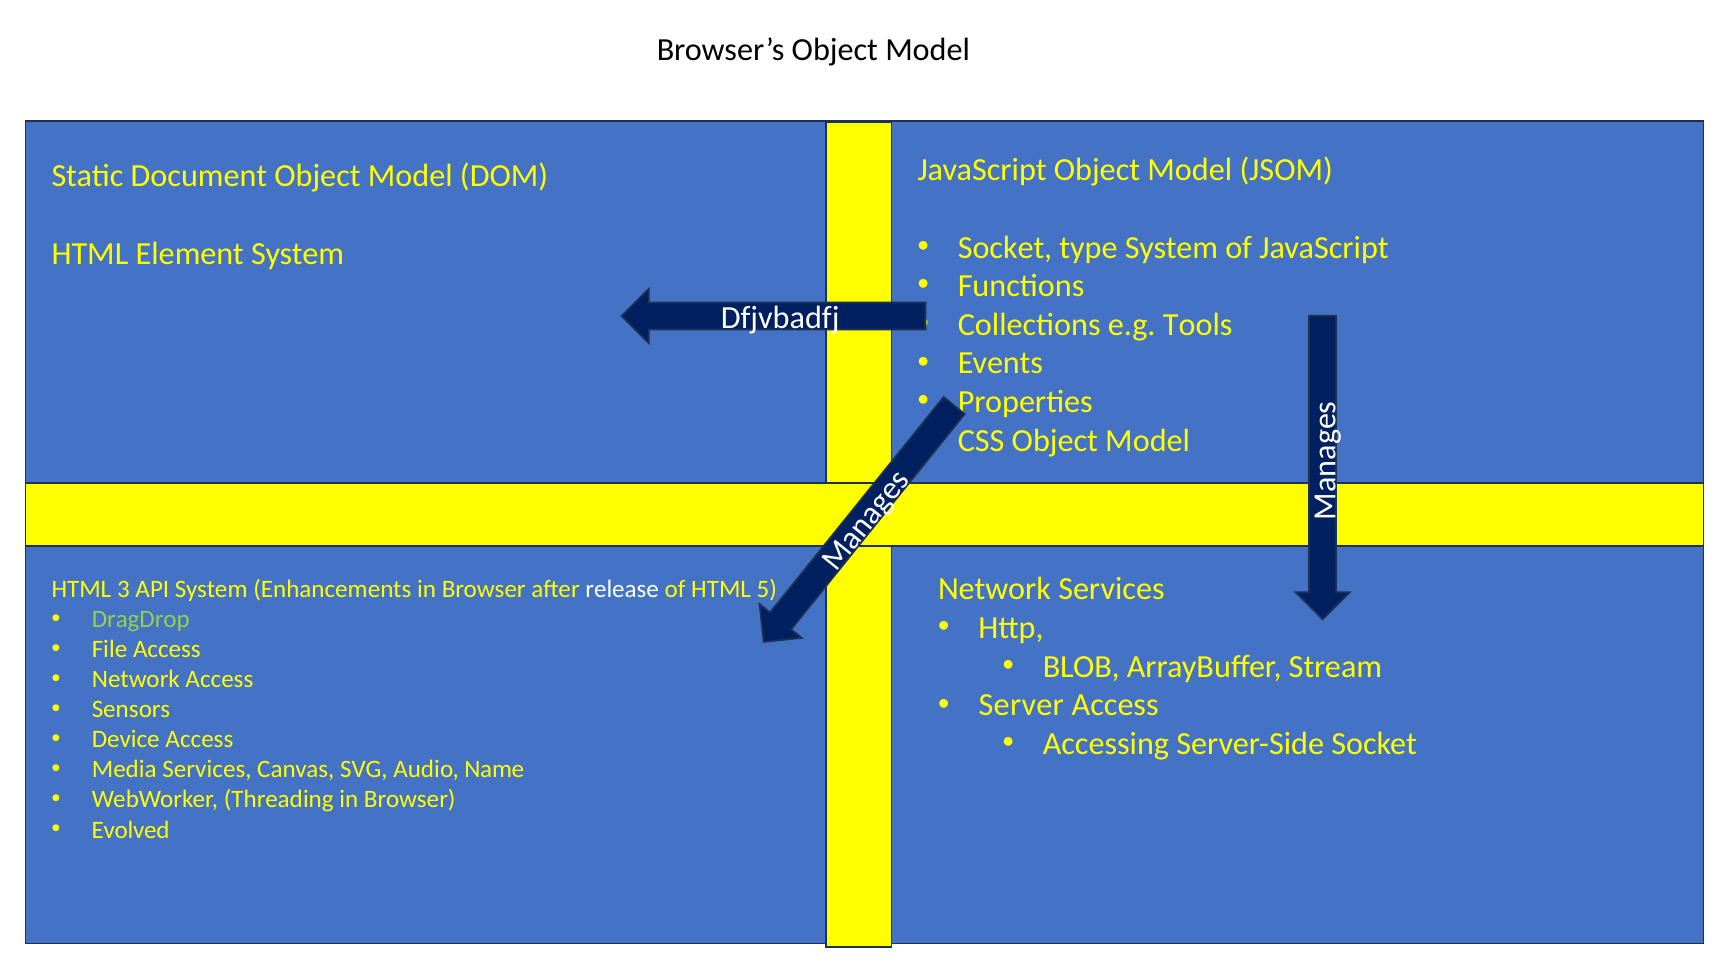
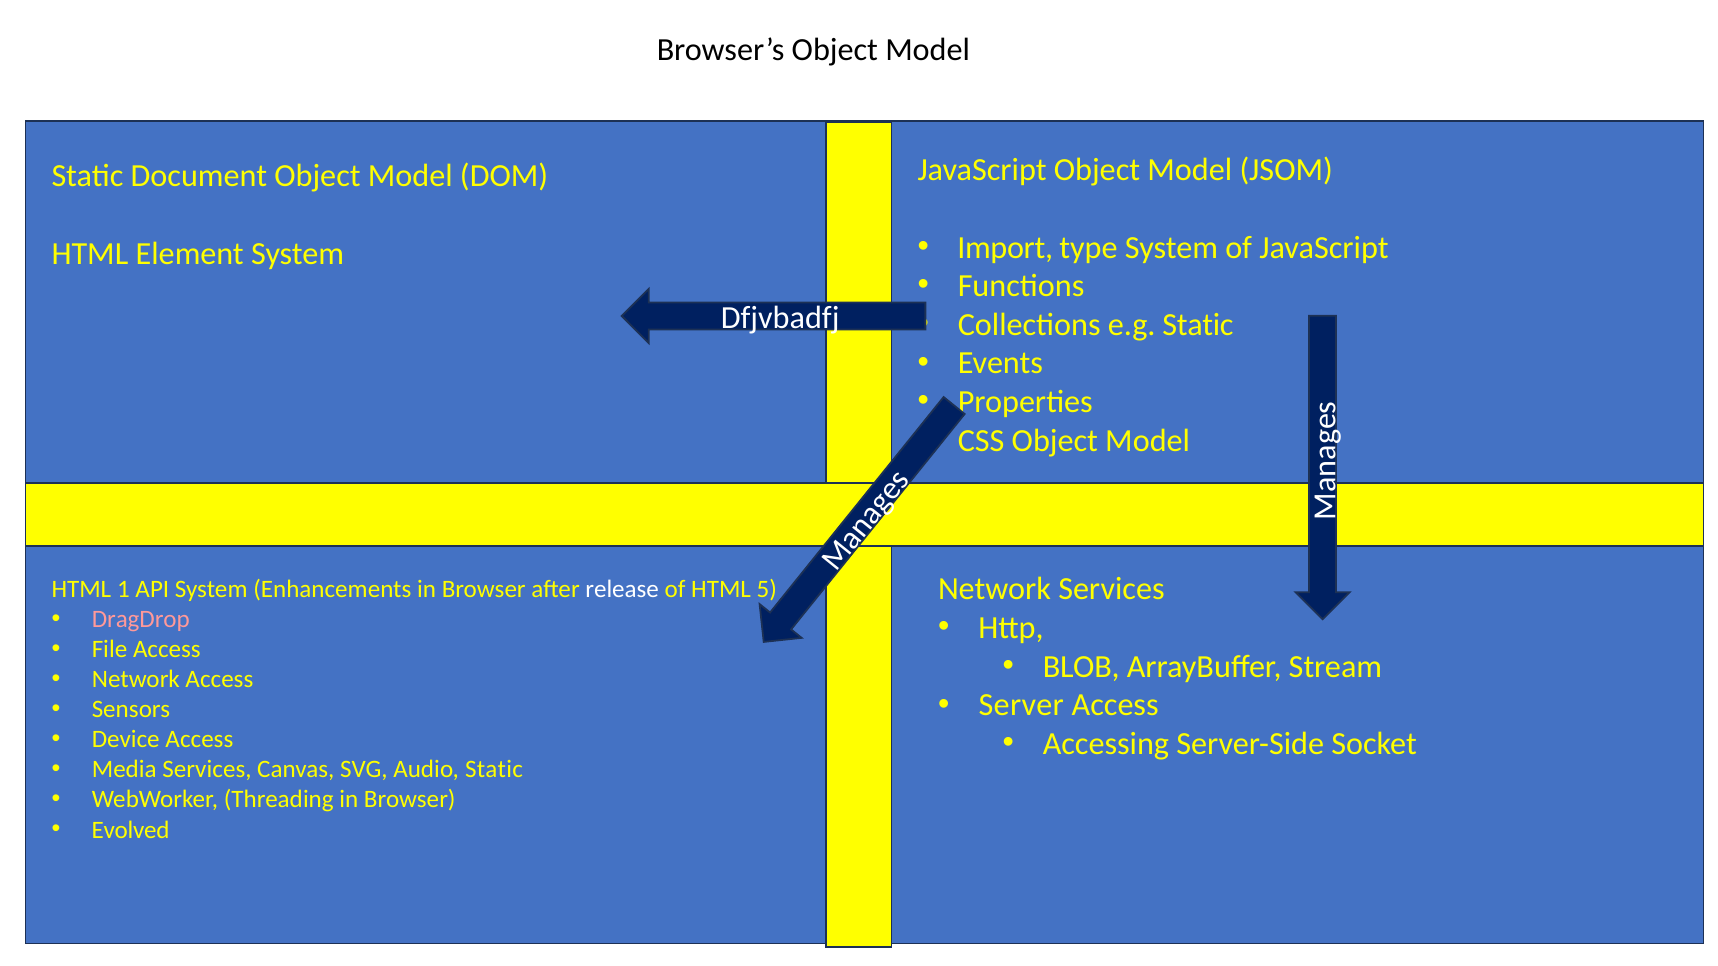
Socket: Socket -> Import (1005, 248)
e.g Tools: Tools -> Static (1198, 325)
3: 3 -> 1 (123, 589)
DragDrop colour: light green -> pink (141, 620)
Audio Name: Name -> Static (494, 770)
